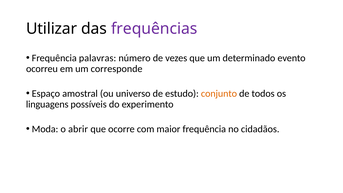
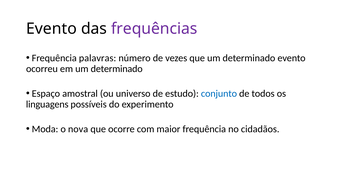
Utilizar: Utilizar -> Evento (51, 29)
em um corresponde: corresponde -> determinado (117, 69)
conjunto colour: orange -> blue (219, 93)
abrir: abrir -> nova (78, 129)
